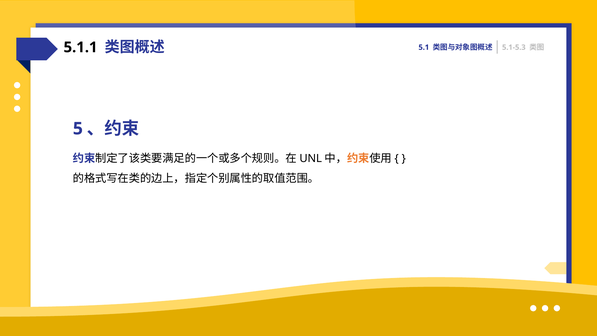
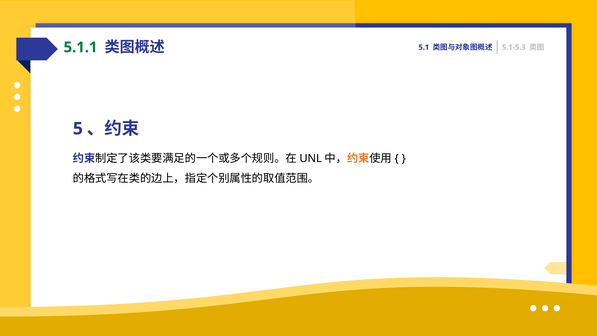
5.1.1 colour: black -> green (81, 47)
